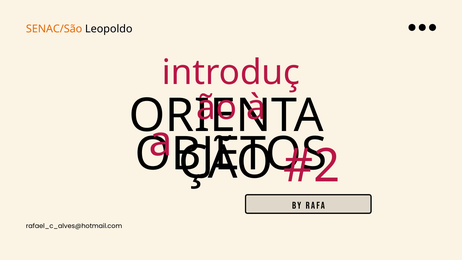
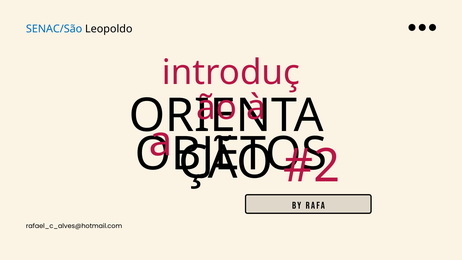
SENAC/São colour: orange -> blue (54, 29)
